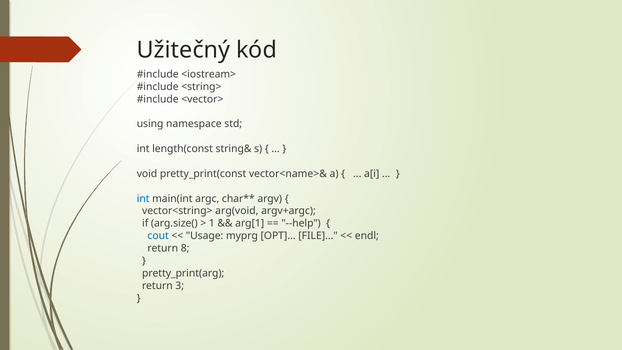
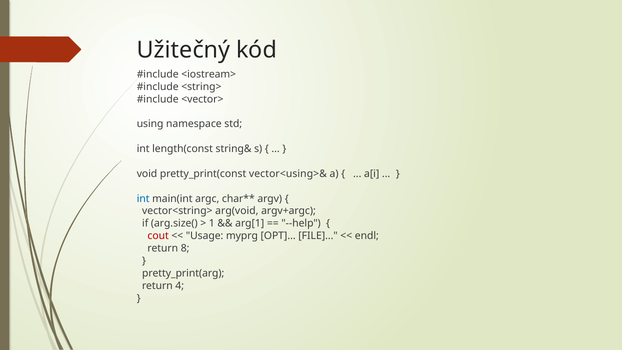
vector<name>&: vector<name>& -> vector<using>& (288, 174)
cout colour: blue -> red (158, 236)
3: 3 -> 4 (180, 286)
